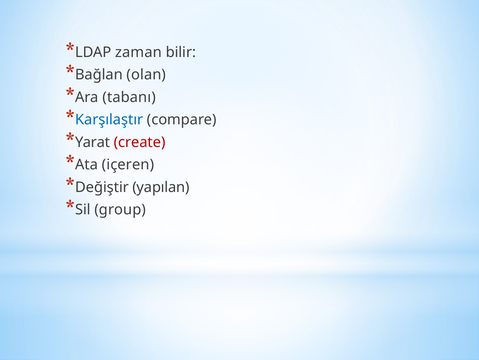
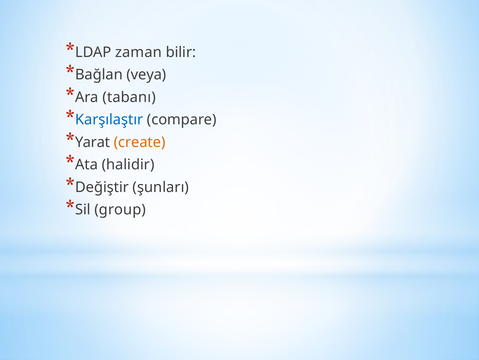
olan: olan -> veya (146, 75)
create colour: red -> orange (140, 142)
içeren: içeren -> halidir (128, 164)
yapılan: yapılan -> şunları (161, 187)
